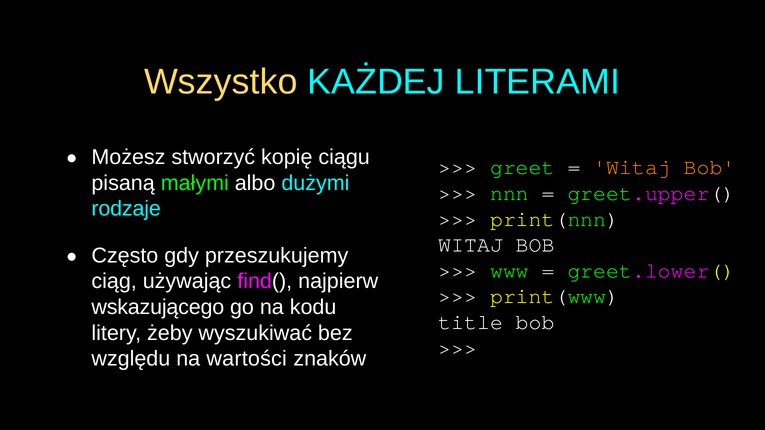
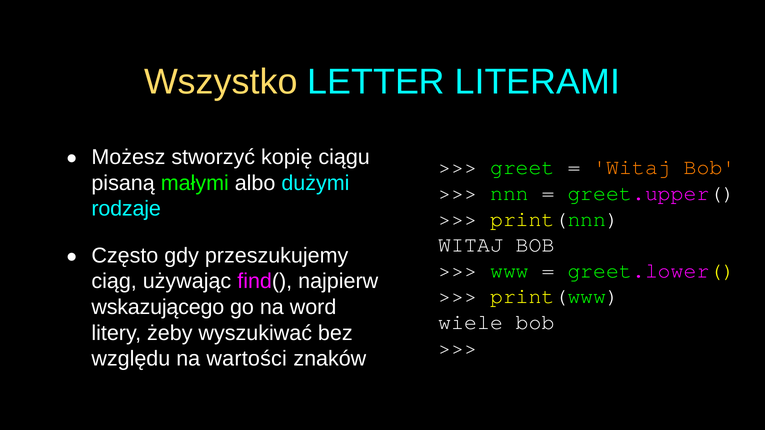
KAŻDEJ: KAŻDEJ -> LETTER (376, 82)
kodu: kodu -> word (313, 307)
title: title -> wiele (471, 322)
